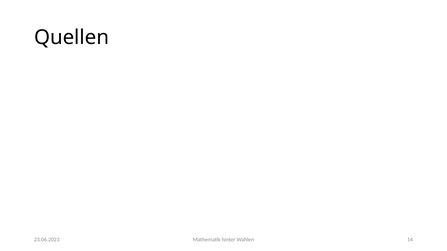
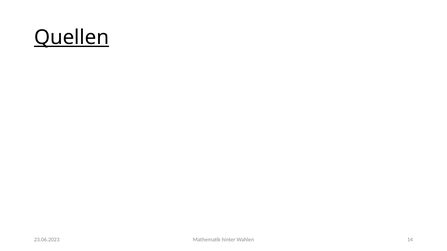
Quellen underline: none -> present (72, 38)
